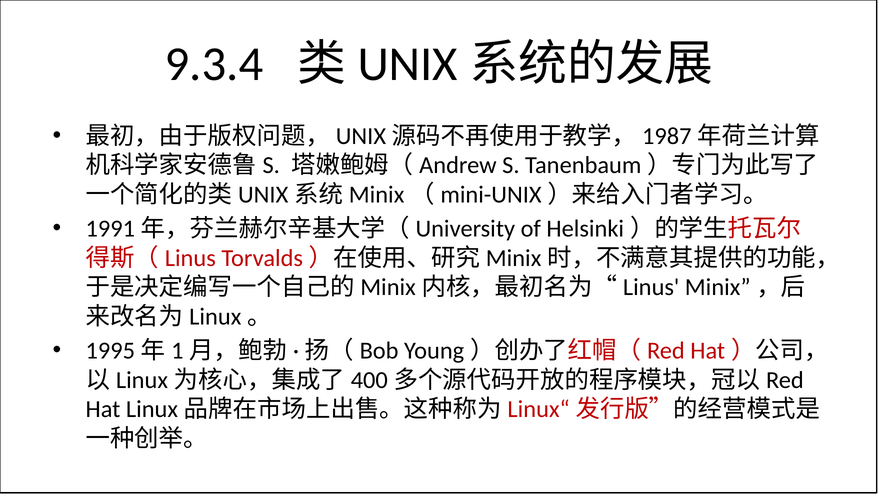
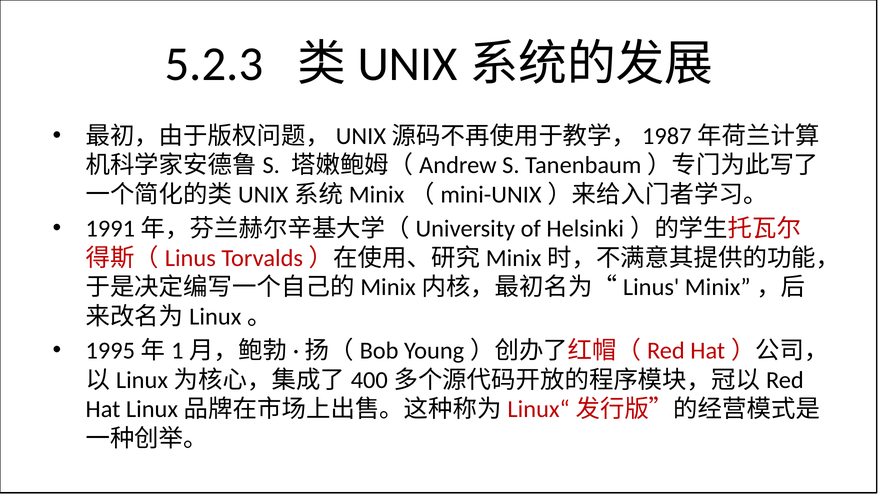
9.3.4: 9.3.4 -> 5.2.3 (214, 64)
